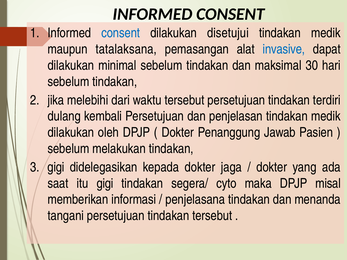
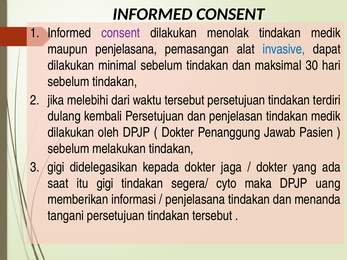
consent colour: blue -> purple (121, 33)
disetujui: disetujui -> menolak (228, 33)
maupun tatalaksana: tatalaksana -> penjelasana (126, 49)
misal: misal -> uang (328, 183)
